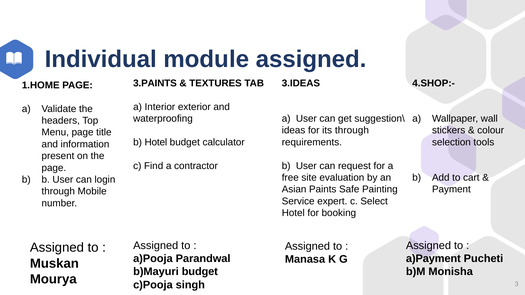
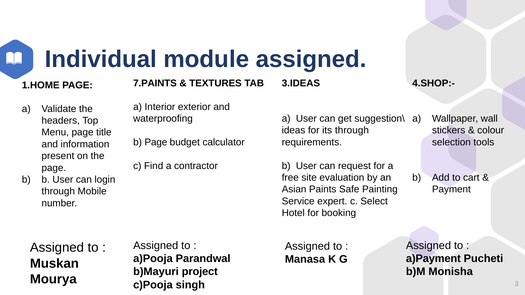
3.PAINTS: 3.PAINTS -> 7.PAINTS (155, 83)
b Hotel: Hotel -> Page (156, 142)
b)Mayuri budget: budget -> project (200, 272)
